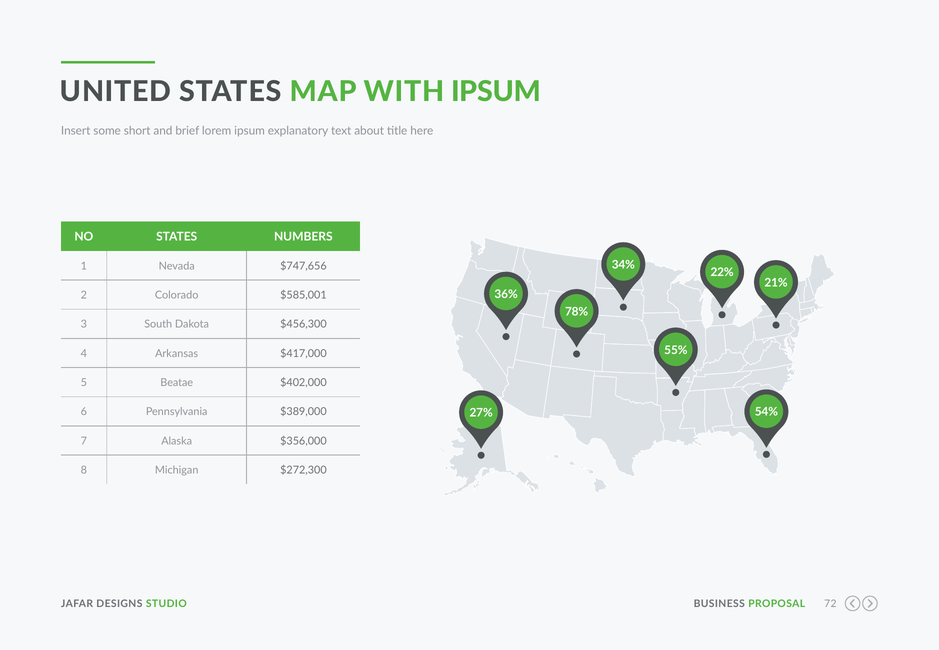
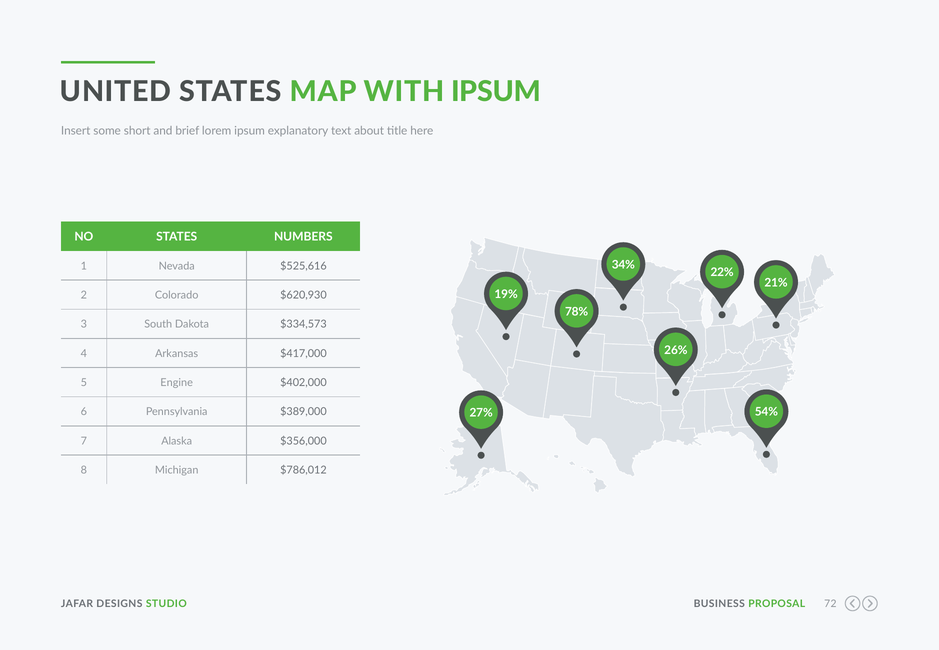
$747,656: $747,656 -> $525,616 (303, 266)
36%: 36% -> 19% (506, 294)
$585,001: $585,001 -> $620,930 (303, 295)
$456,300: $456,300 -> $334,573 (303, 324)
55%: 55% -> 26% (676, 350)
Beatae: Beatae -> Engine (177, 383)
$272,300: $272,300 -> $786,012 (303, 470)
